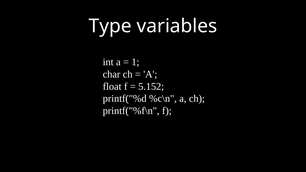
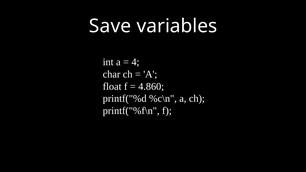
Type: Type -> Save (110, 26)
1: 1 -> 4 (135, 62)
5.152: 5.152 -> 4.860 (151, 86)
